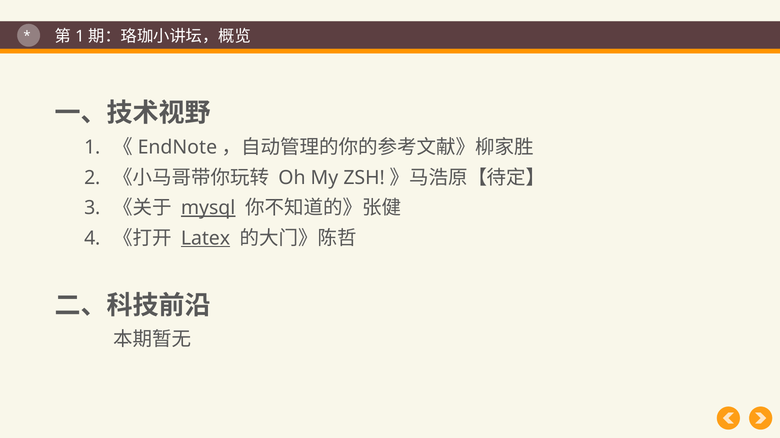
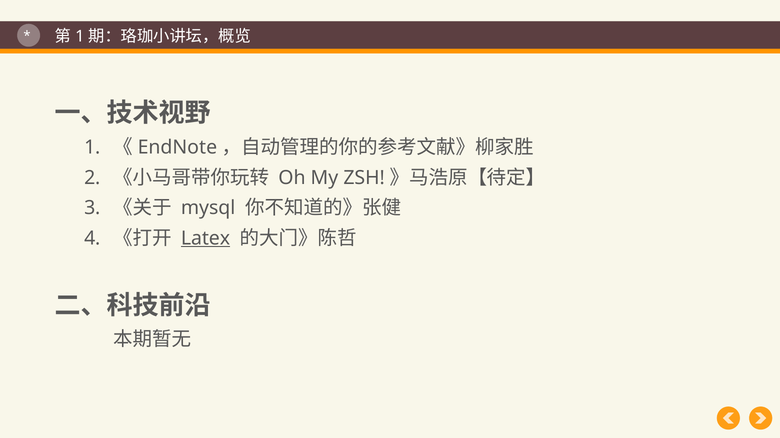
mysql underline: present -> none (208, 208)
